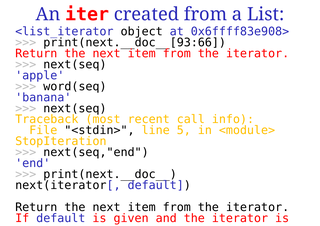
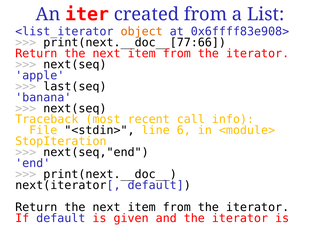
object colour: black -> orange (142, 32)
print(next.__doc__[93:66: print(next.__doc__[93:66 -> print(next.__doc__[77:66 (135, 42)
word(seq: word(seq -> last(seq (75, 86)
5: 5 -> 6 (184, 130)
